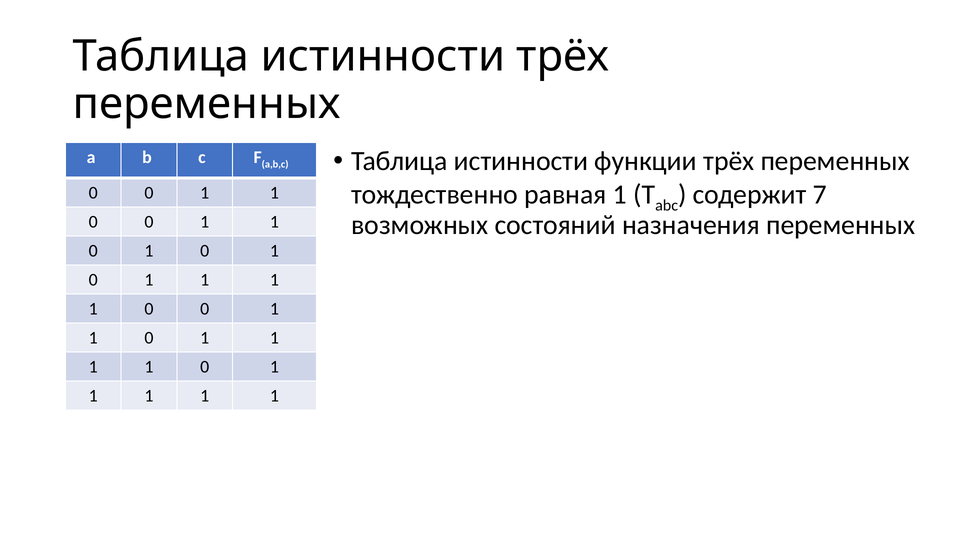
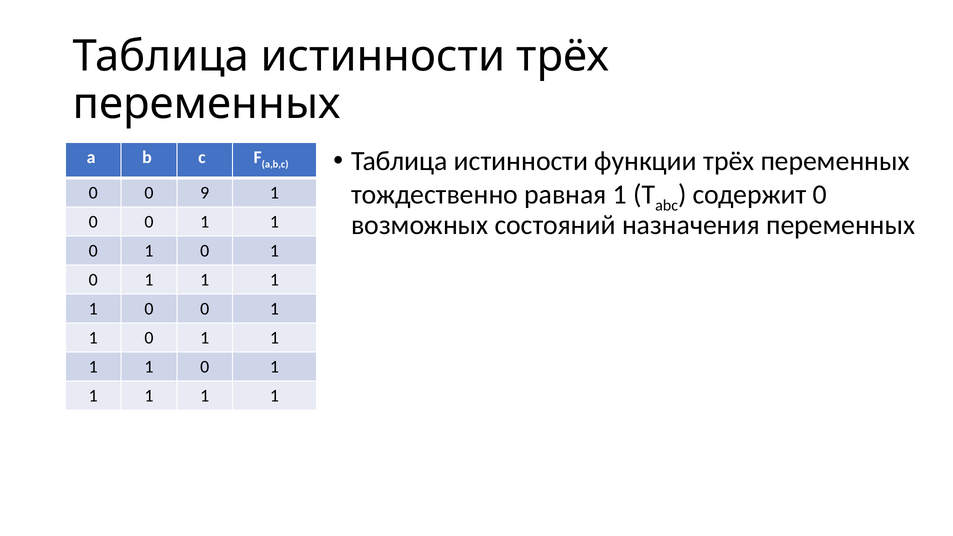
содержит 7: 7 -> 0 (820, 194)
1: 1 -> 9 (205, 193)
